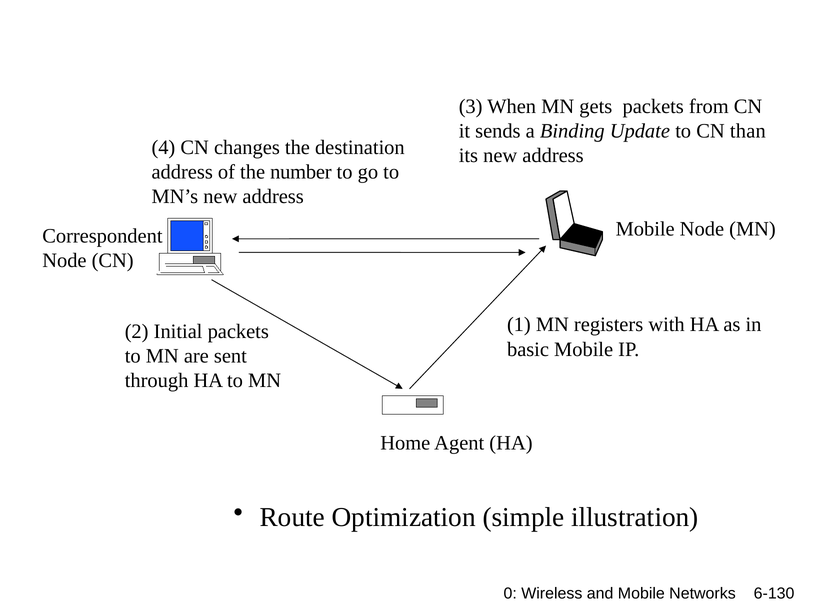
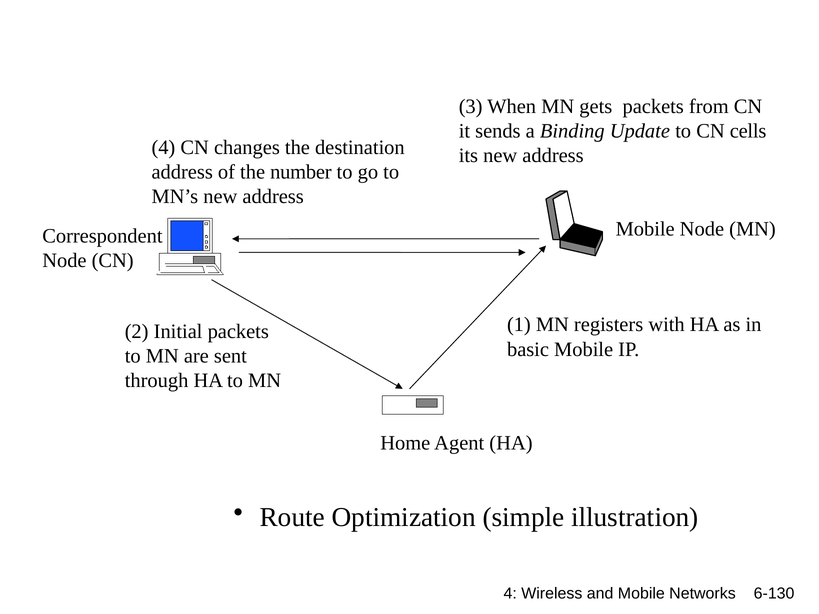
than: than -> cells (748, 131)
0: 0 -> 4 (510, 594)
